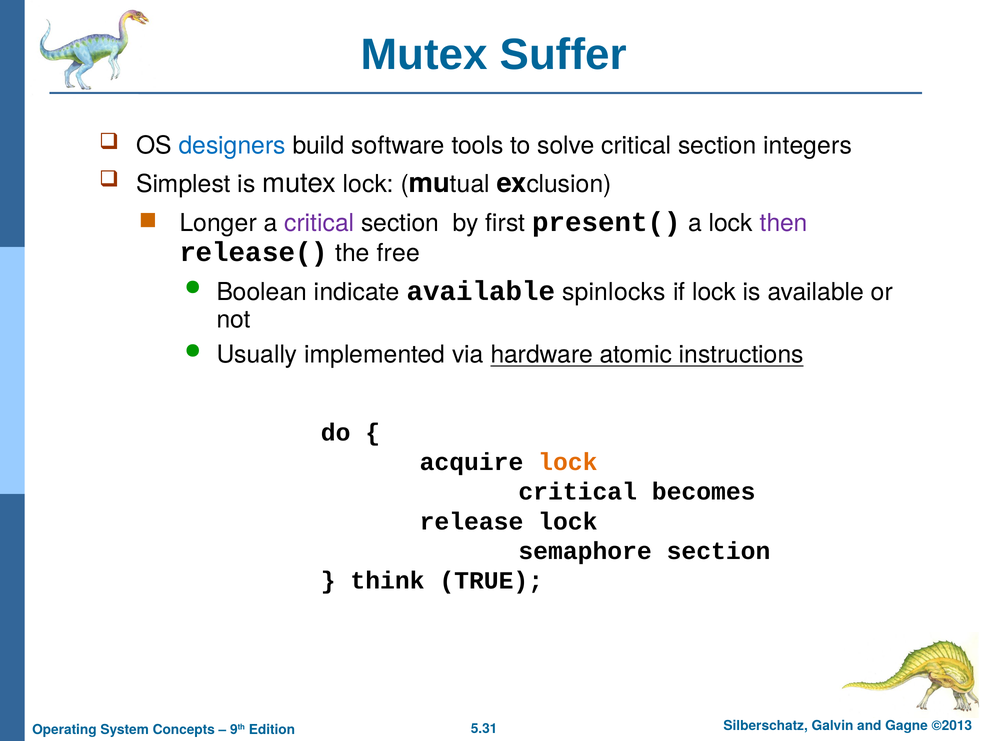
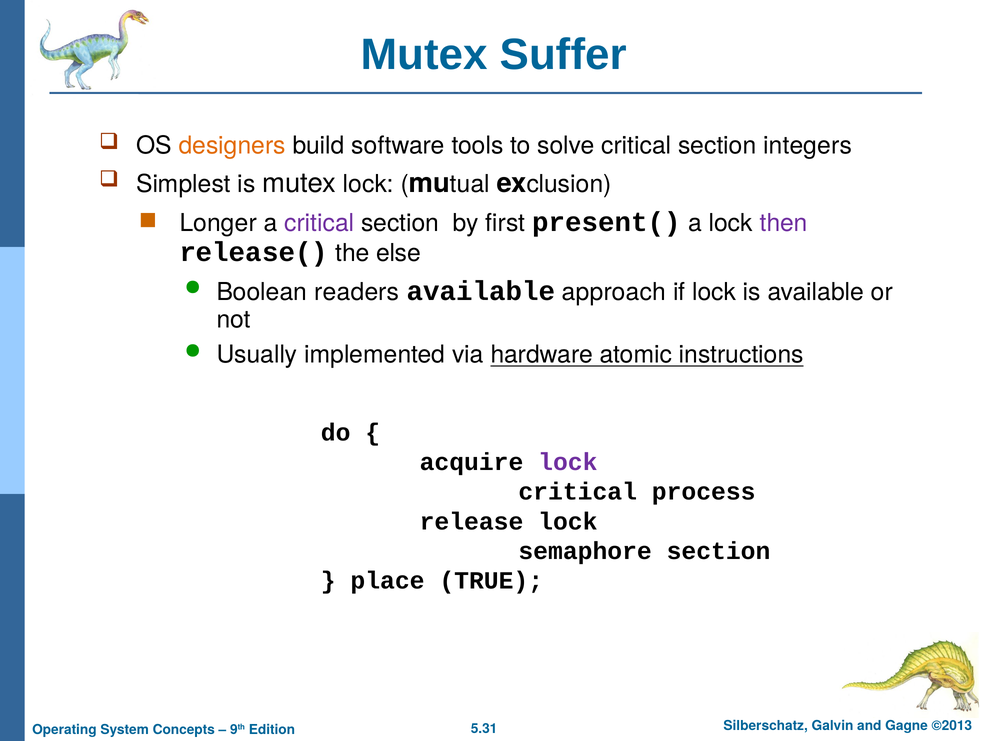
designers colour: blue -> orange (232, 145)
free: free -> else (398, 253)
indicate: indicate -> readers (357, 292)
spinlocks: spinlocks -> approach (614, 292)
lock colour: orange -> purple (568, 462)
becomes: becomes -> process (704, 492)
think: think -> place (388, 581)
